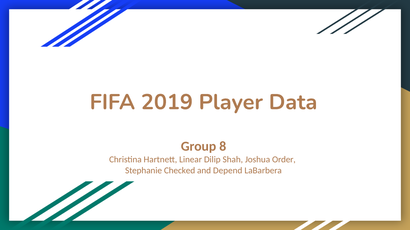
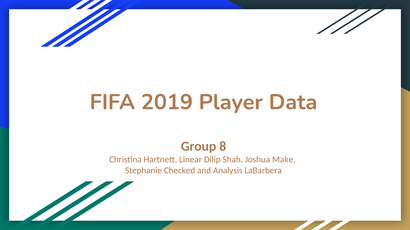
Order: Order -> Make (284, 160)
Depend: Depend -> Analysis (228, 171)
